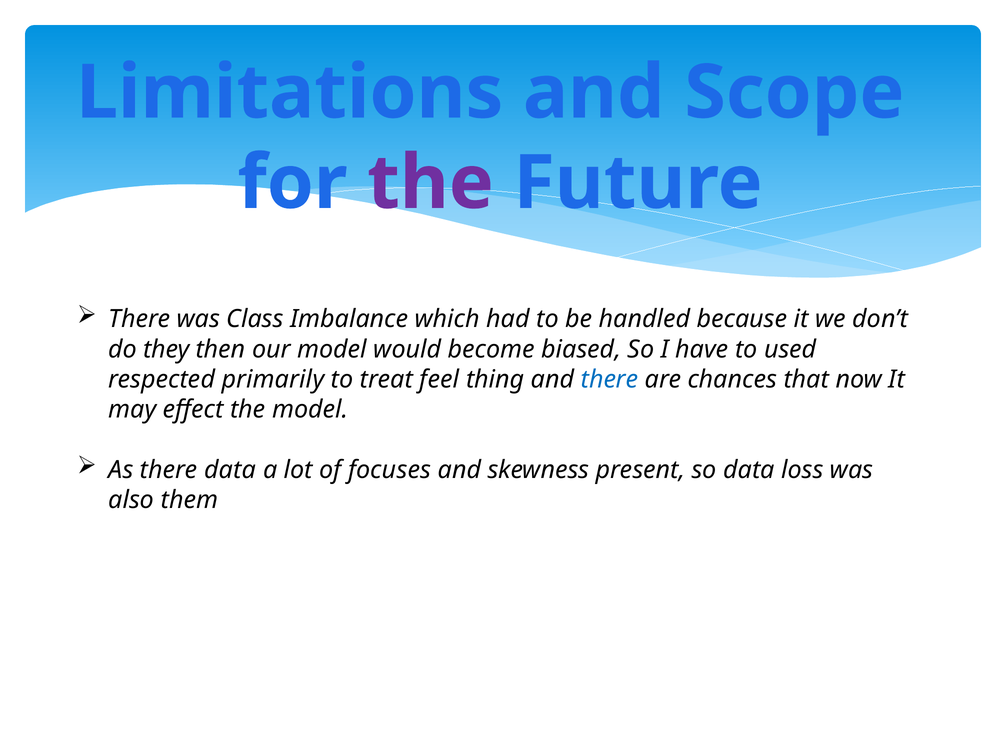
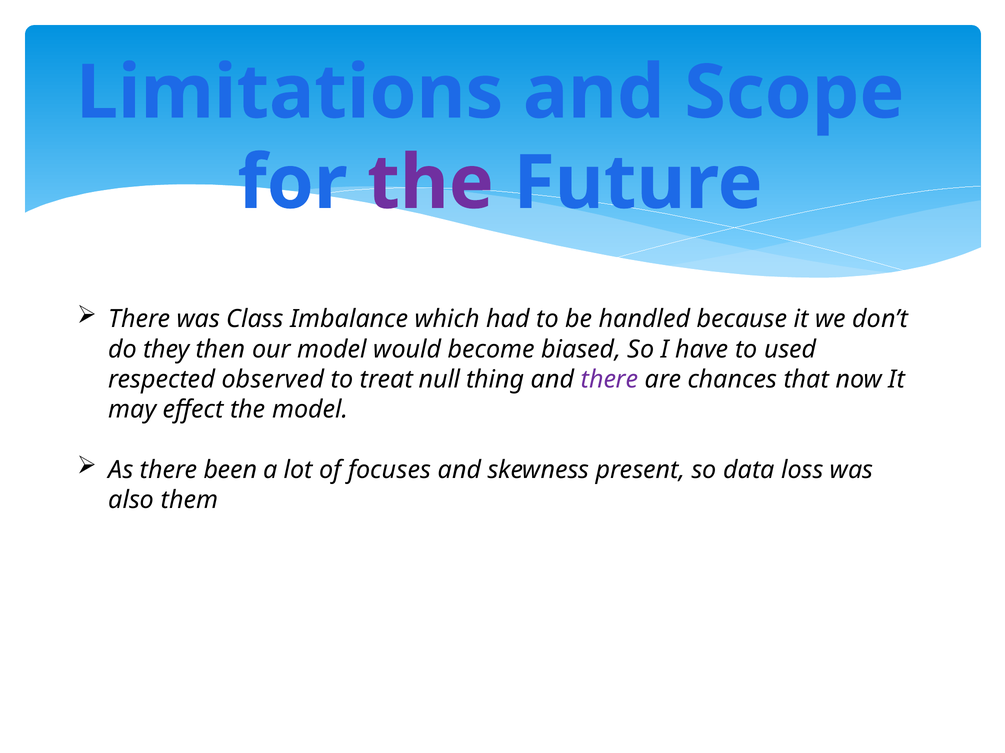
primarily: primarily -> observed (273, 380)
feel: feel -> null (440, 380)
there colour: blue -> purple (610, 380)
there data: data -> been (230, 470)
